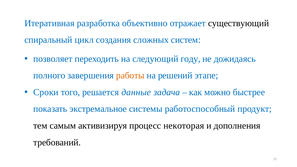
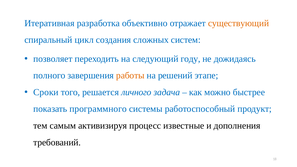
существующий colour: black -> orange (239, 23)
данные: данные -> личного (136, 92)
экстремальное: экстремальное -> программного (98, 109)
некоторая: некоторая -> известные (184, 126)
